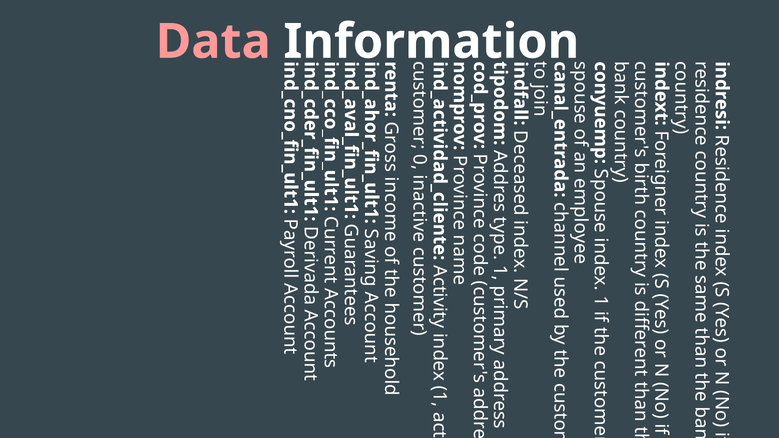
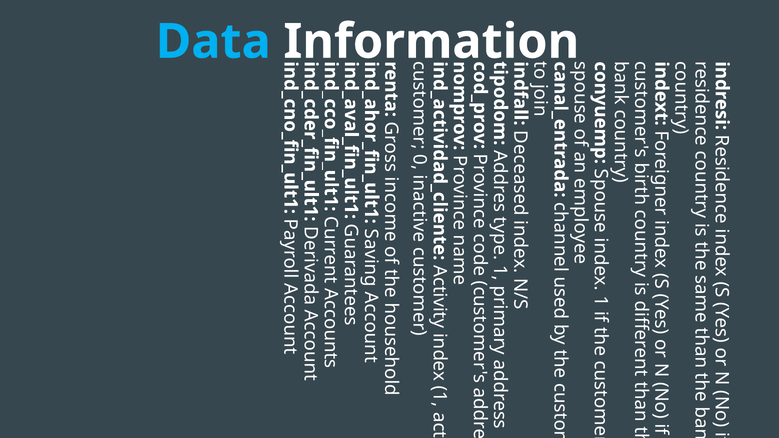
Data colour: pink -> light blue (213, 42)
